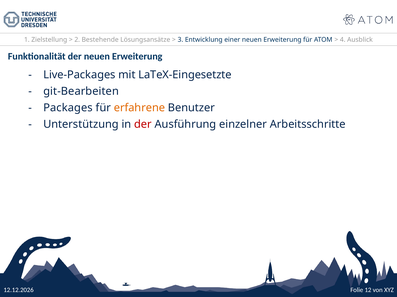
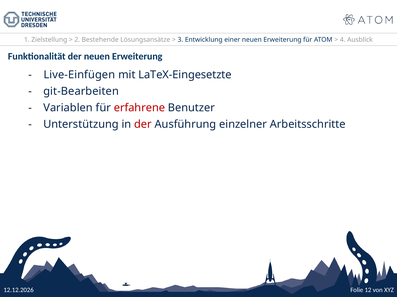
Live-Packages: Live-Packages -> Live-Einfügen (79, 75)
Packages: Packages -> Variablen (68, 108)
erfahrene colour: orange -> red (139, 108)
